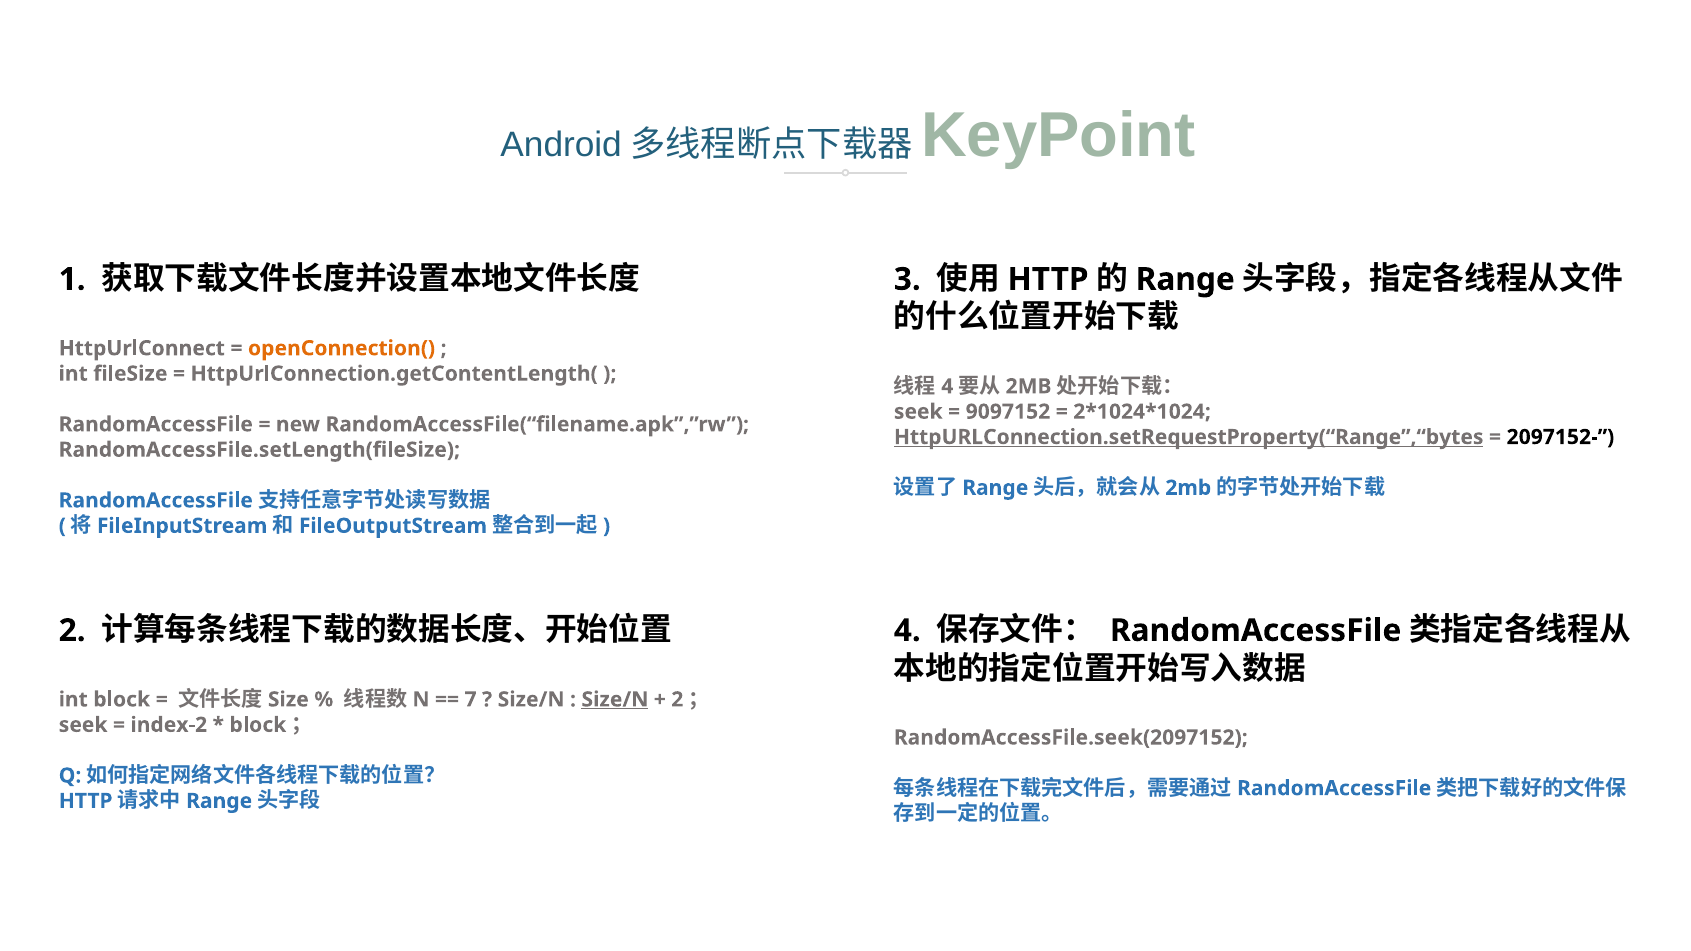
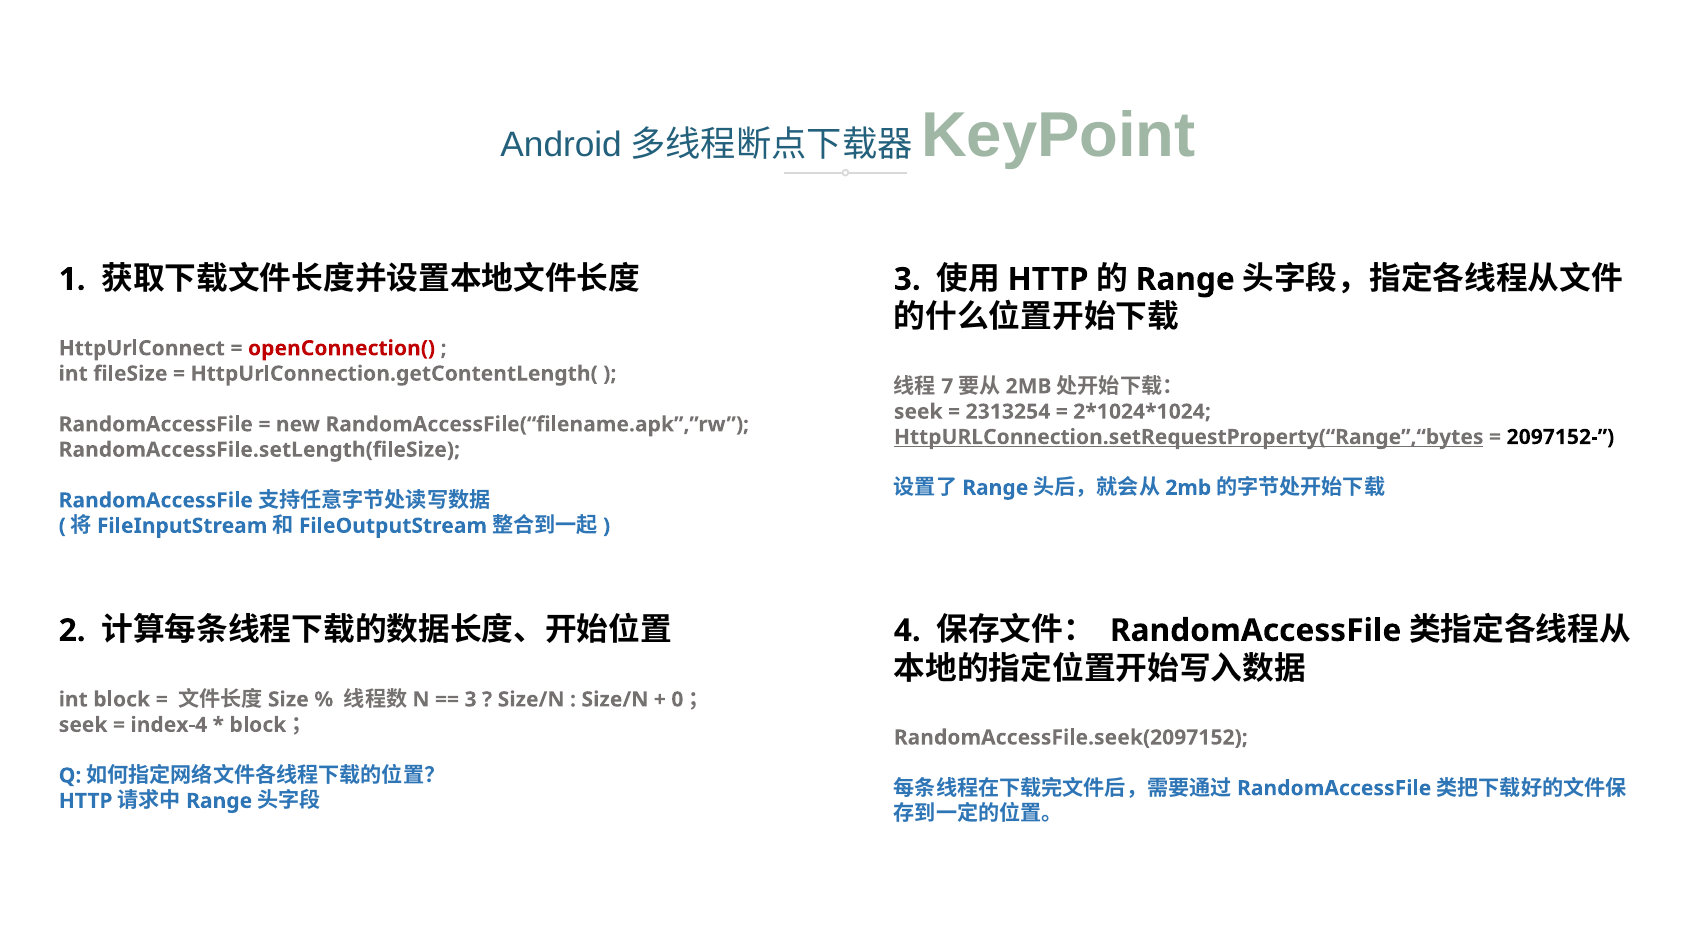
openConnection( colour: orange -> red (342, 348)
4: 4 -> 7 (947, 386)
9097152: 9097152 -> 2313254 (1008, 412)
7: 7 -> 3 (471, 700)
Size/N underline: present -> none (615, 700)
2: 2 -> 0 (677, 700)
index-2: index-2 -> index-4 (169, 725)
